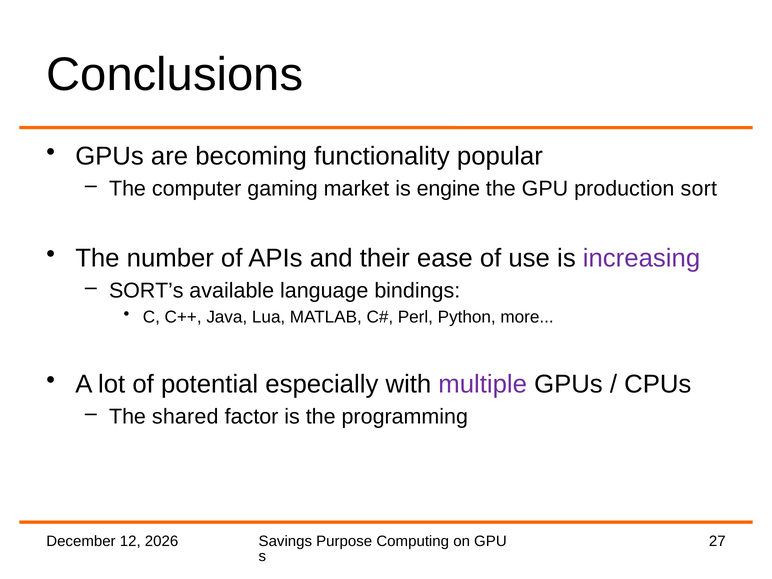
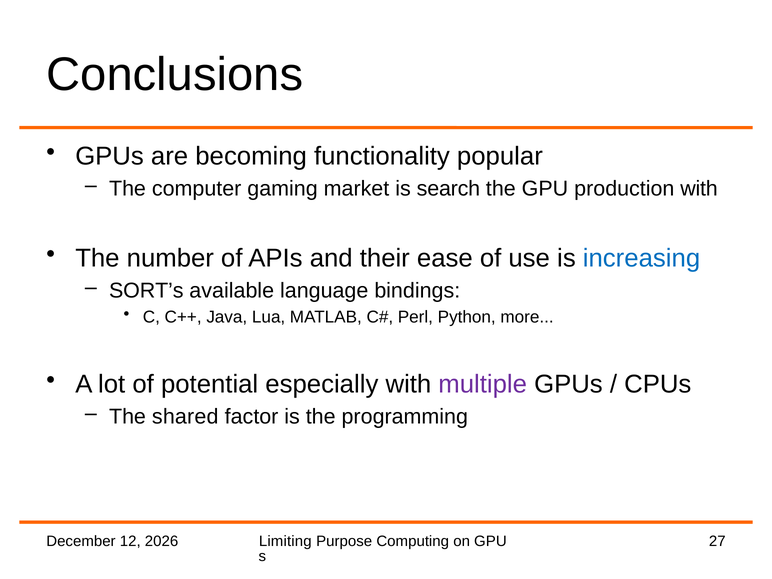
engine: engine -> search (448, 189)
production sort: sort -> with (699, 189)
increasing colour: purple -> blue (642, 258)
Savings: Savings -> Limiting (285, 541)
